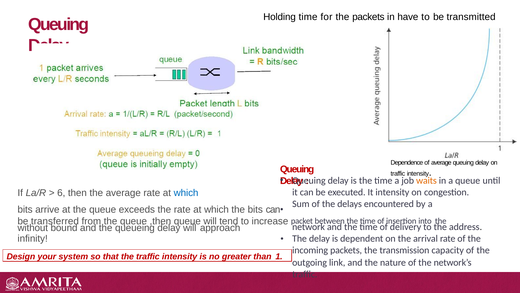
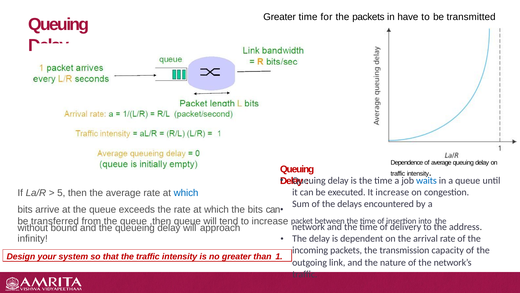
Holding: Holding -> Greater (280, 17)
waits colour: orange -> blue (426, 180)
It intensity: intensity -> increase (392, 192)
6: 6 -> 5 (61, 193)
